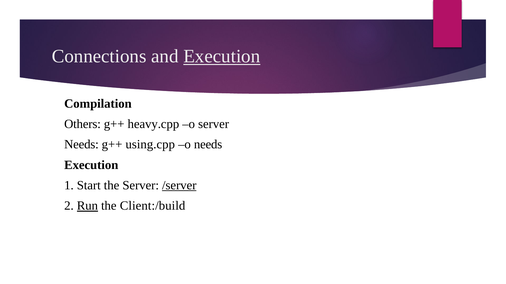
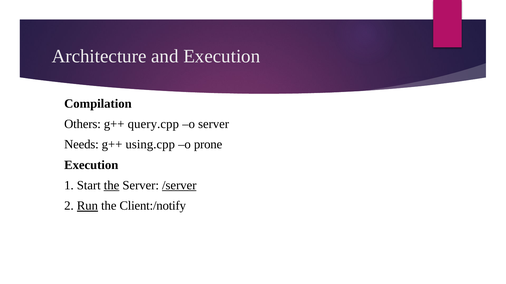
Connections: Connections -> Architecture (99, 56)
Execution underline: present -> none (222, 56)
heavy.cpp: heavy.cpp -> query.cpp (153, 124)
o needs: needs -> prone (208, 145)
the underline: none -> present (112, 186)
Client:/build: Client:/build -> Client:/notify (153, 206)
